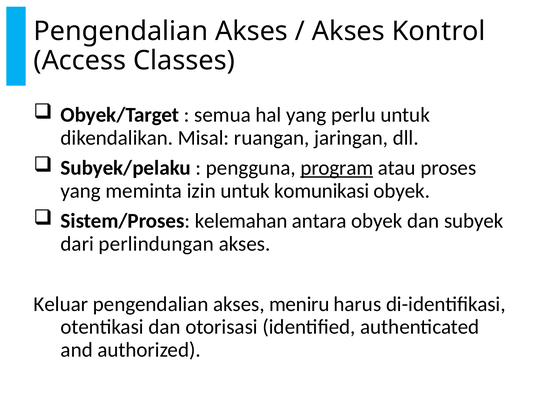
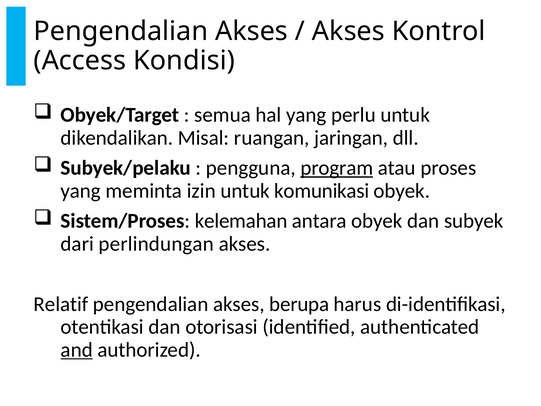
Classes: Classes -> Kondisi (184, 61)
Keluar: Keluar -> Relatif (61, 304)
meniru: meniru -> berupa (299, 304)
and underline: none -> present (77, 350)
